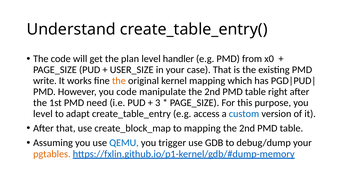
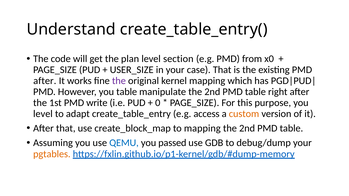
handler: handler -> section (178, 59)
write: write -> after (45, 81)
the colour: orange -> purple (119, 81)
you code: code -> table (127, 92)
need: need -> write (97, 103)
3: 3 -> 0 (158, 103)
custom colour: blue -> orange (244, 114)
trigger: trigger -> passed (172, 143)
